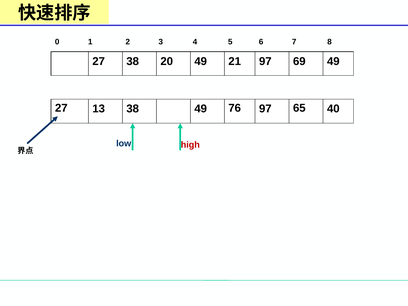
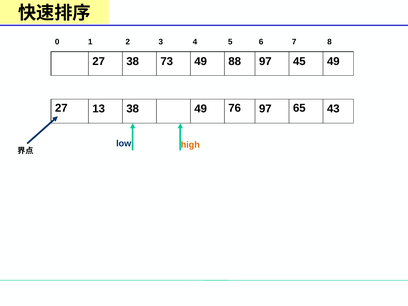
20: 20 -> 73 (167, 61)
21: 21 -> 88 (235, 61)
69: 69 -> 45 (299, 61)
40: 40 -> 43 (333, 109)
high colour: red -> orange (190, 145)
